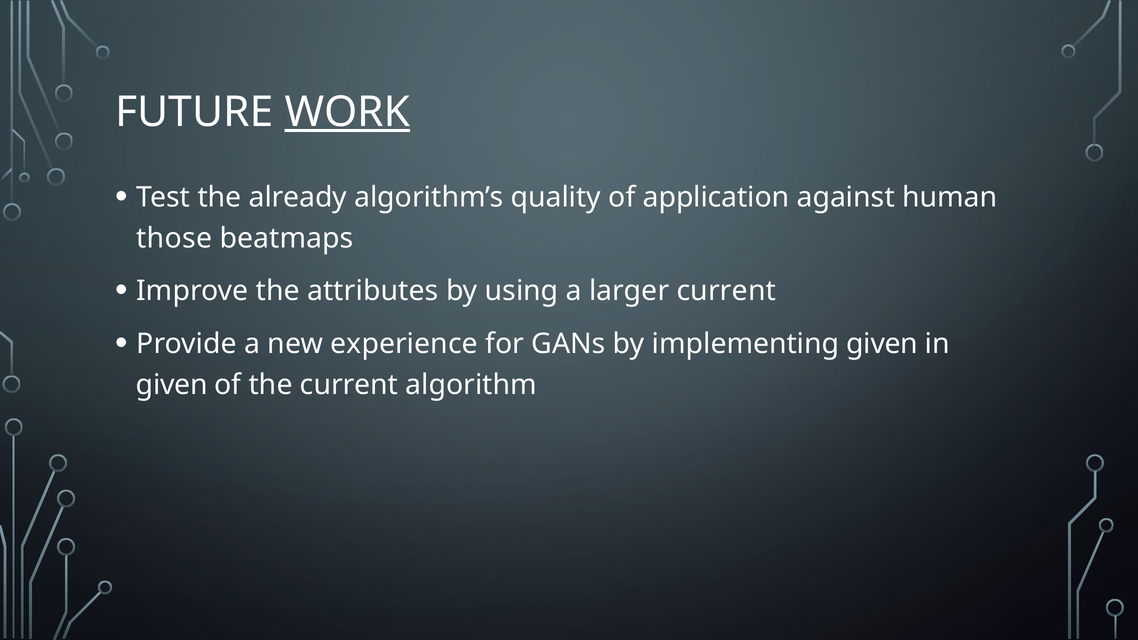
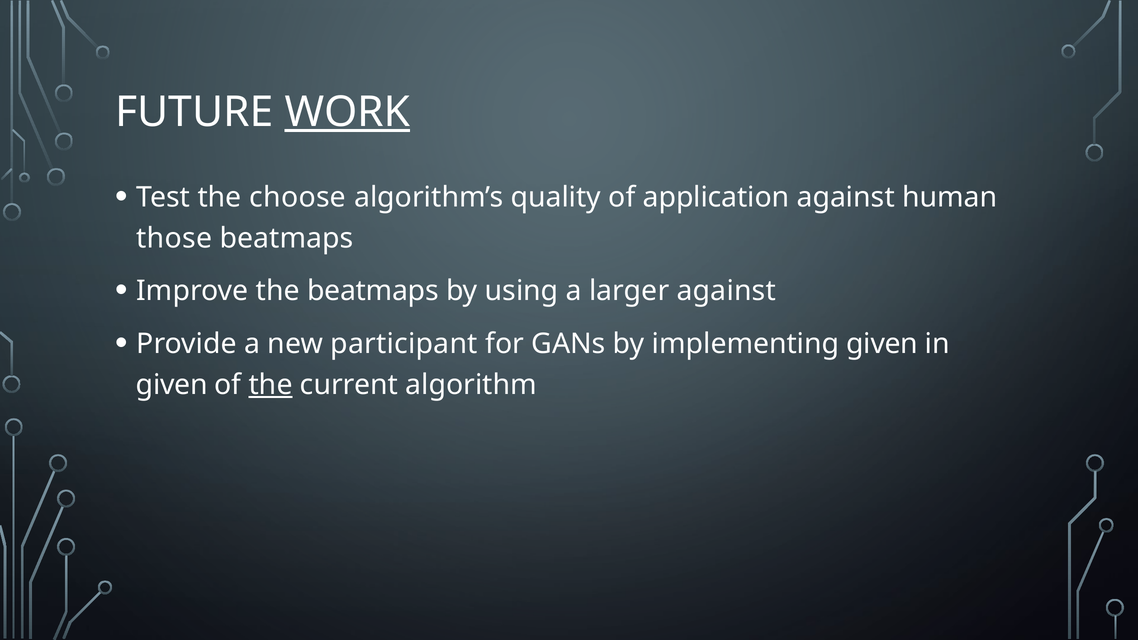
already: already -> choose (298, 197)
the attributes: attributes -> beatmaps (373, 291)
larger current: current -> against (726, 291)
experience: experience -> participant (404, 344)
the underline: none -> present (271, 385)
